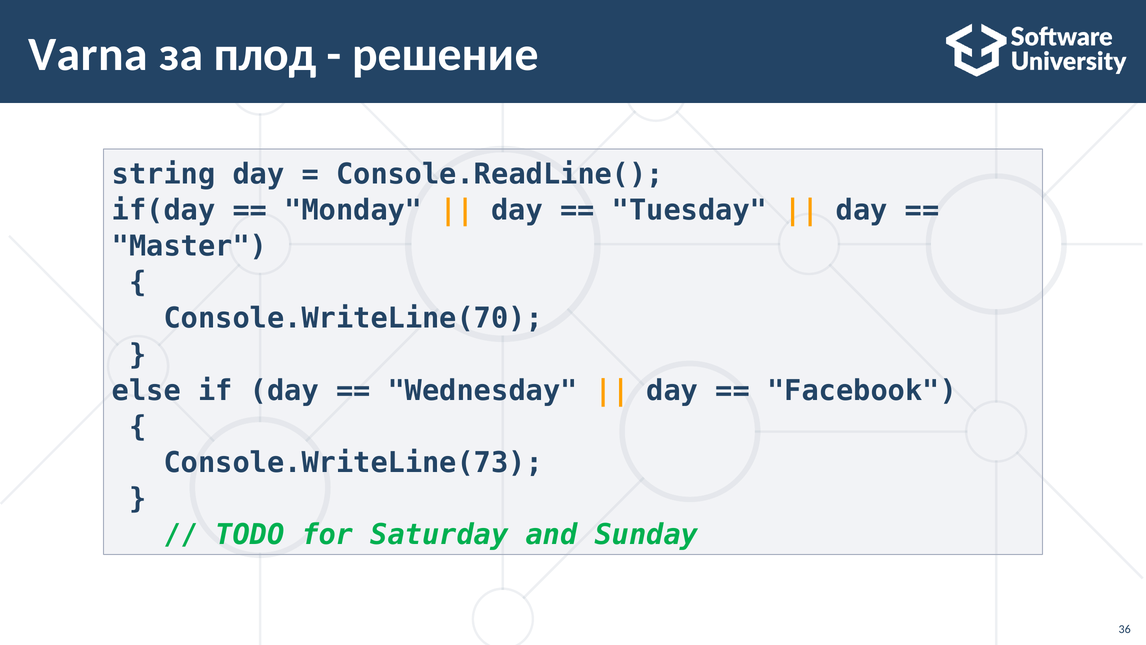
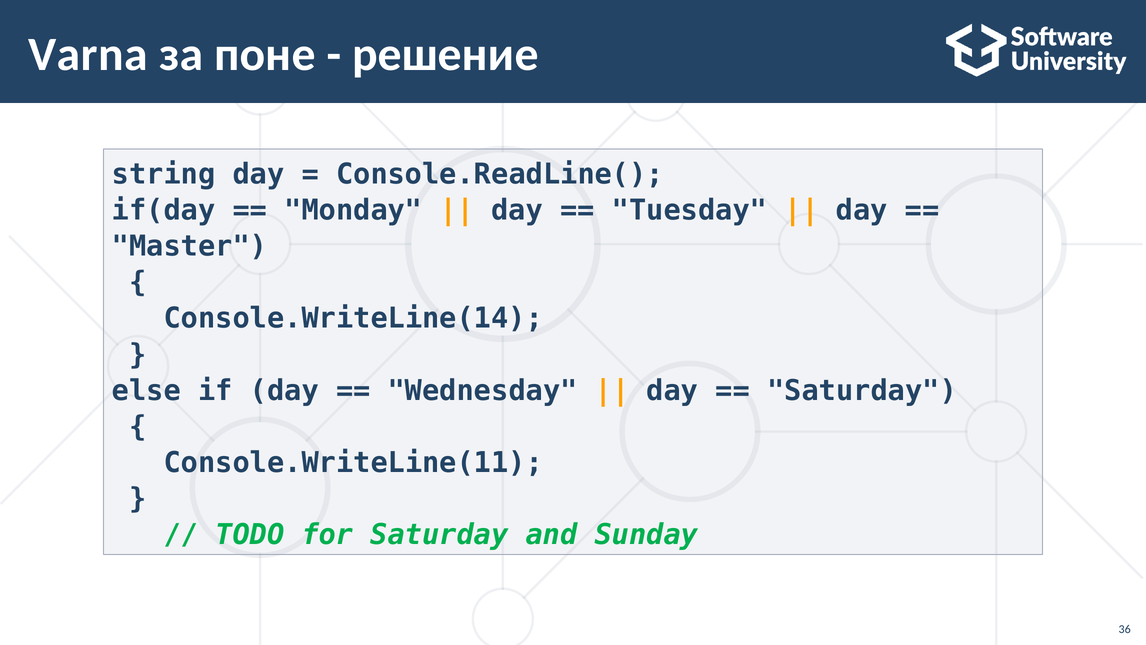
плод: плод -> поне (265, 54)
Console.WriteLine(70: Console.WriteLine(70 -> Console.WriteLine(14 (353, 318)
Facebook: Facebook -> Saturday (862, 390)
Console.WriteLine(73: Console.WriteLine(73 -> Console.WriteLine(11 (353, 463)
